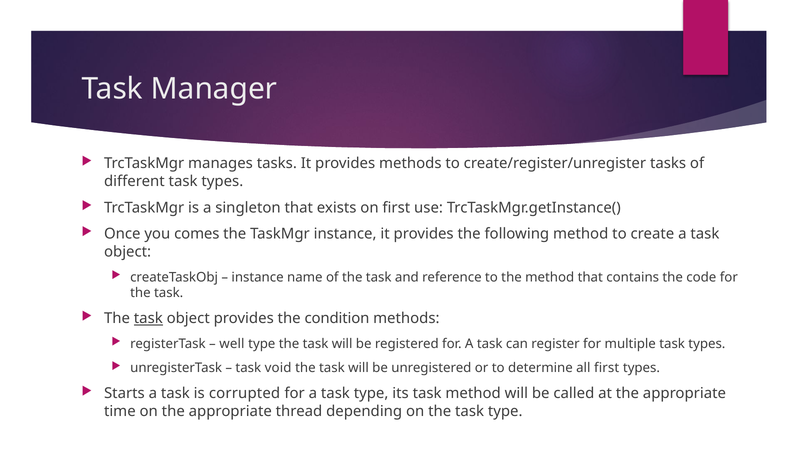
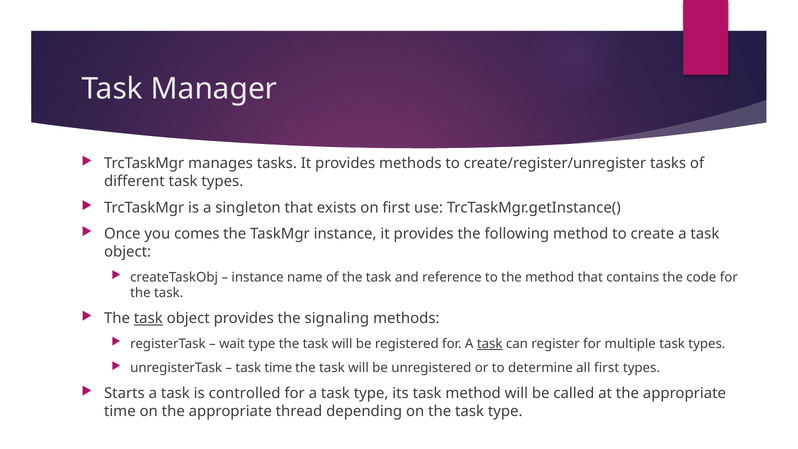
condition: condition -> signaling (337, 318)
well: well -> wait (232, 344)
task underline: none -> present (490, 344)
task void: void -> time (278, 368)
corrupted: corrupted -> controlled (245, 393)
